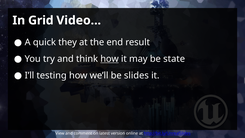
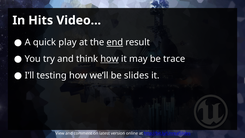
Grid: Grid -> Hits (41, 20)
they: they -> play (67, 42)
end underline: none -> present (115, 42)
state: state -> trace (174, 59)
